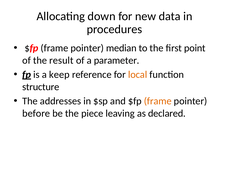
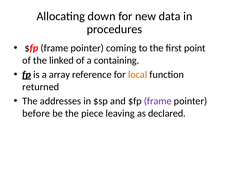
median: median -> coming (121, 48)
result: result -> linked (62, 60)
parameter: parameter -> containing (117, 60)
keep: keep -> array (59, 75)
structure: structure -> returned (41, 87)
frame colour: orange -> purple (158, 101)
